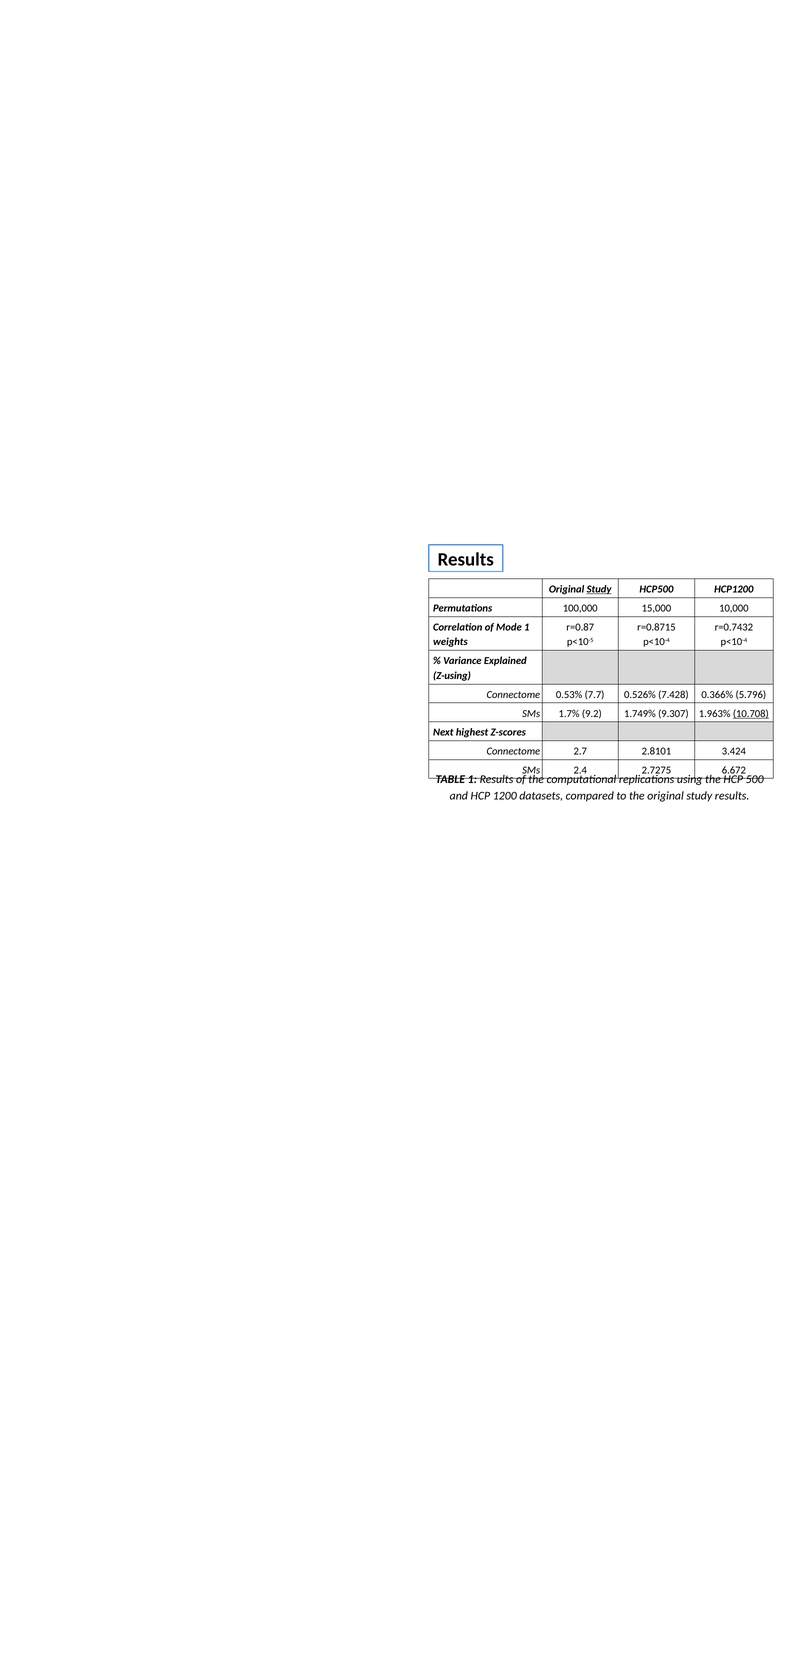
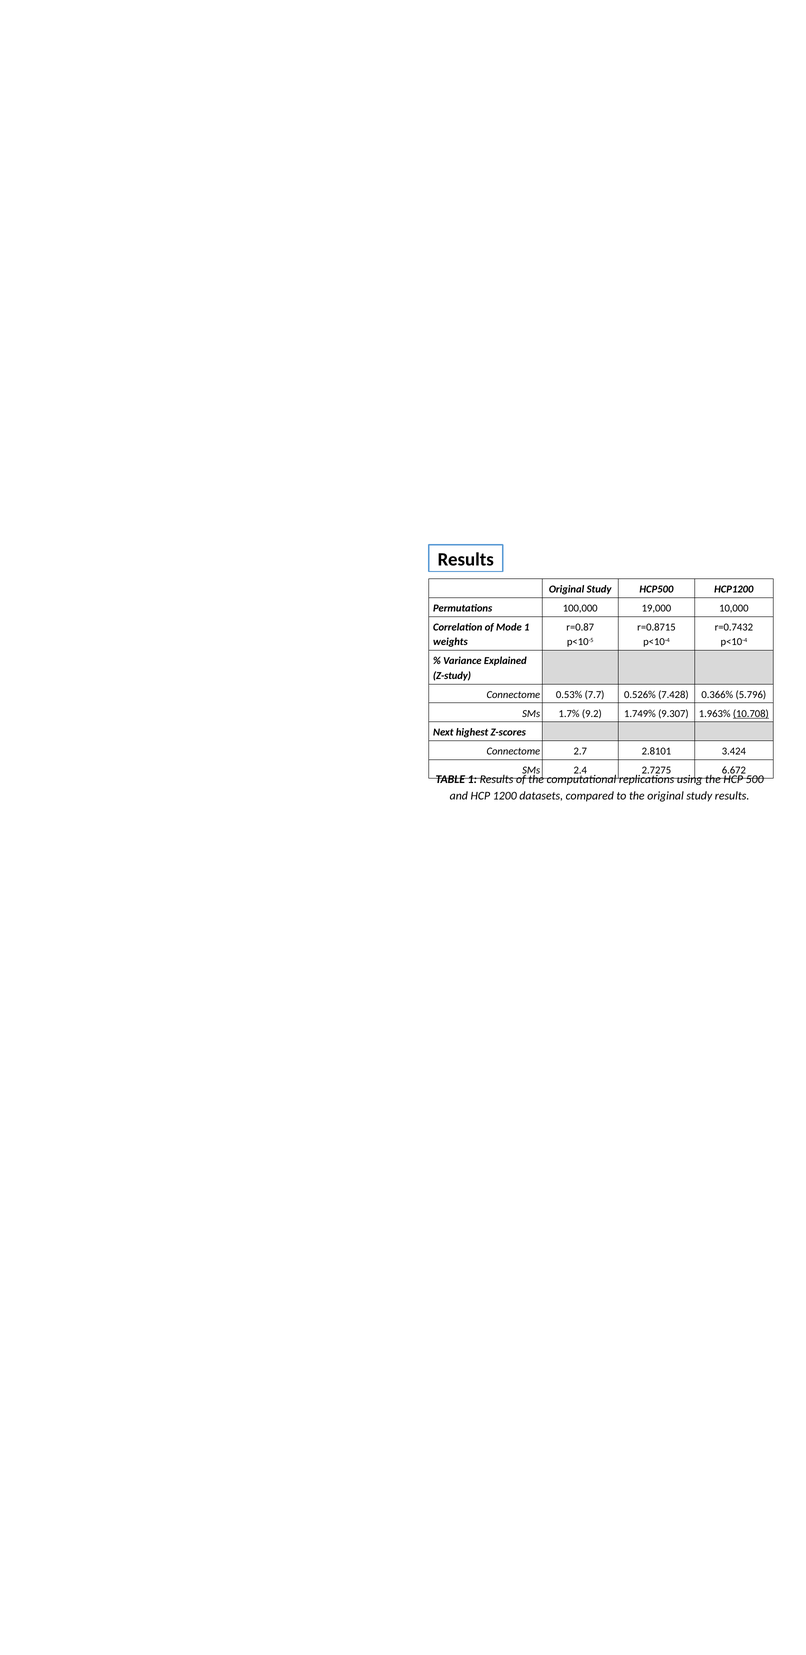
Study underline: present -> none (599, 589)
15,000: 15,000 -> 19,000 (656, 608)
Z-using: Z-using -> Z-study (452, 676)
